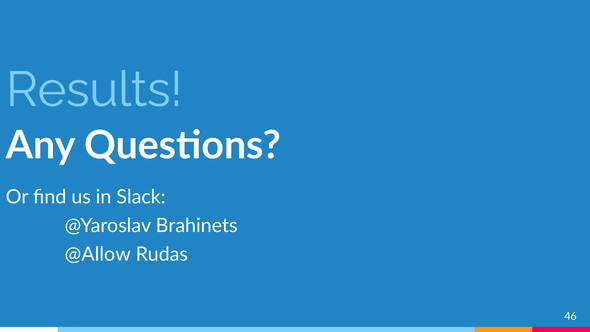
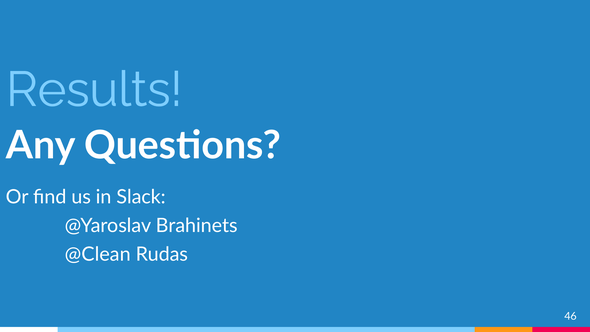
@Allow: @Allow -> @Clean (98, 254)
